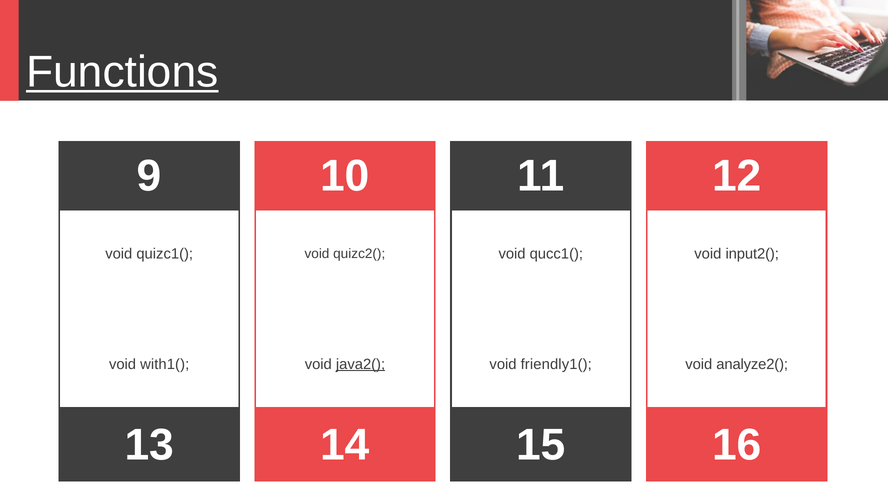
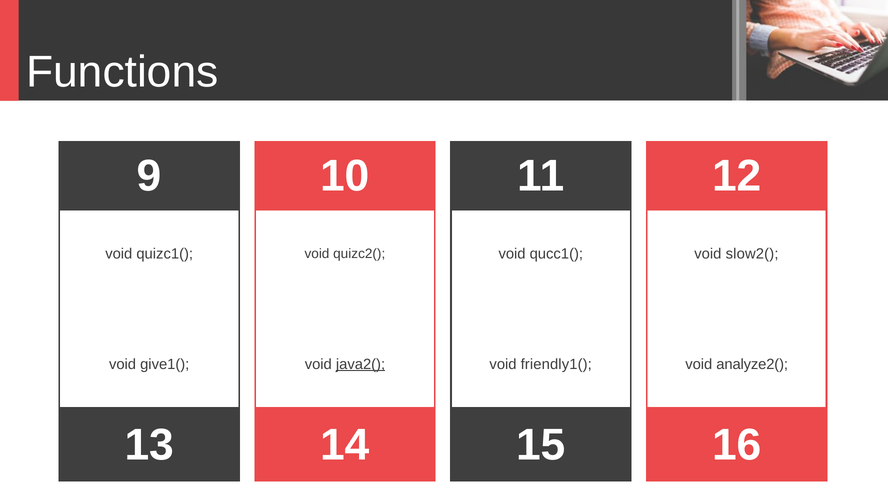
Functions underline: present -> none (122, 72)
input2(: input2( -> slow2( (752, 253)
with1(: with1( -> give1( (165, 364)
